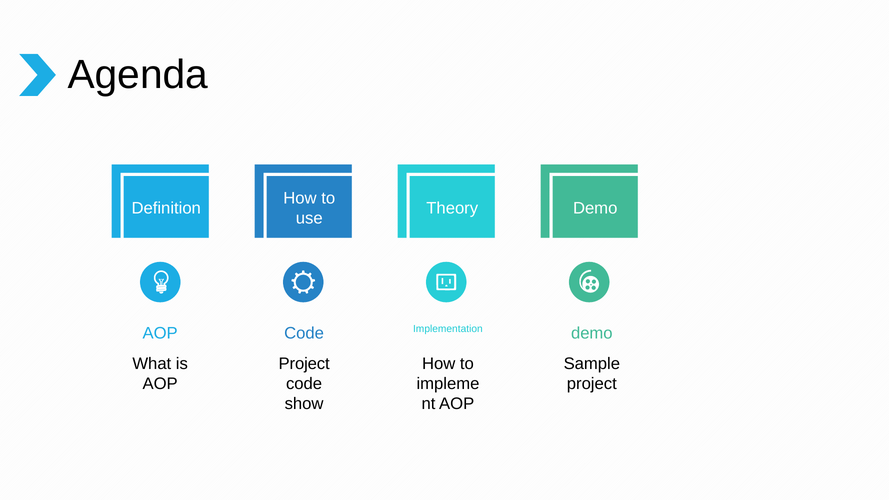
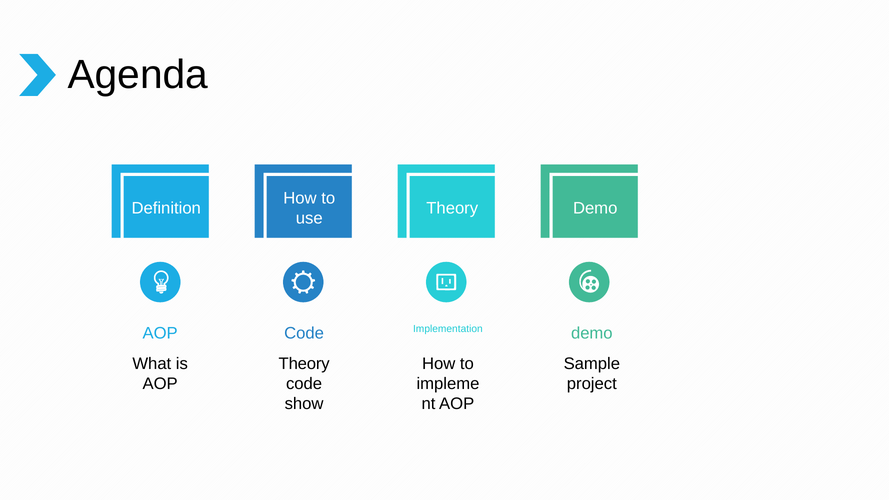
Project: Project -> Theory (304, 364)
